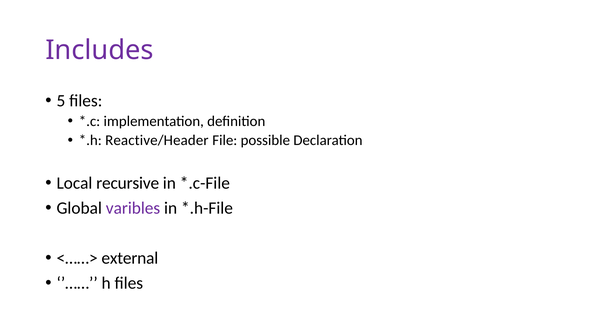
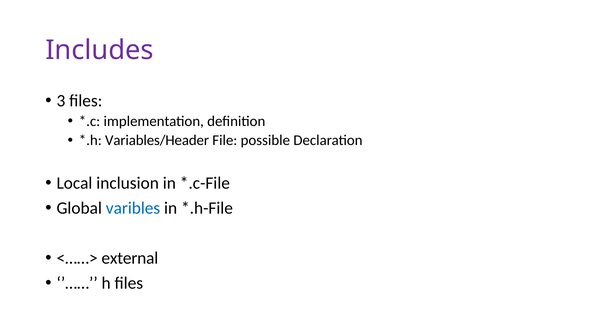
5: 5 -> 3 (61, 101)
Reactive/Header: Reactive/Header -> Variables/Header (157, 140)
recursive: recursive -> inclusion (128, 183)
varibles colour: purple -> blue (133, 208)
